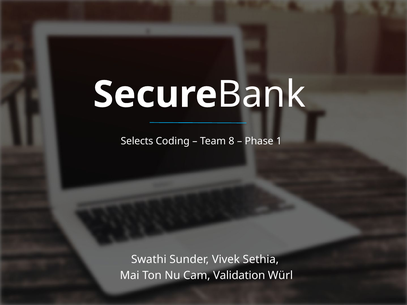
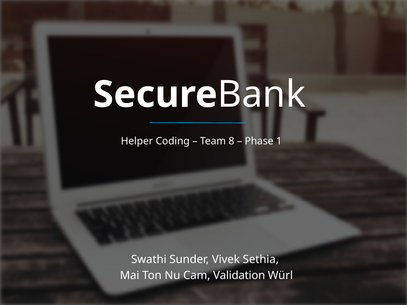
Selects: Selects -> Helper (137, 141)
